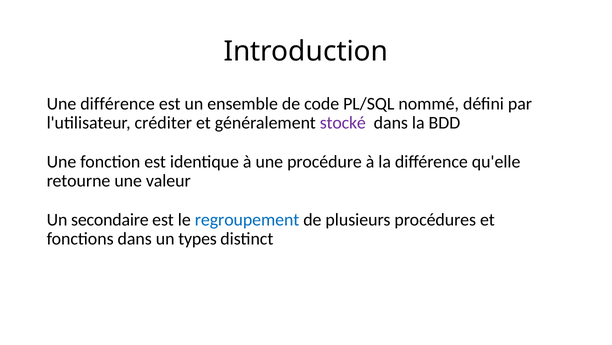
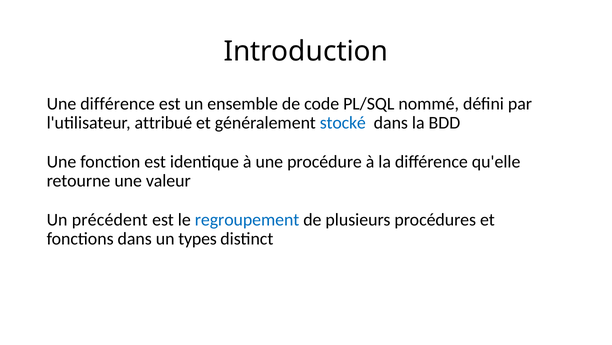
créditer: créditer -> attribué (163, 123)
stocké colour: purple -> blue (343, 123)
secondaire: secondaire -> précédent (110, 219)
